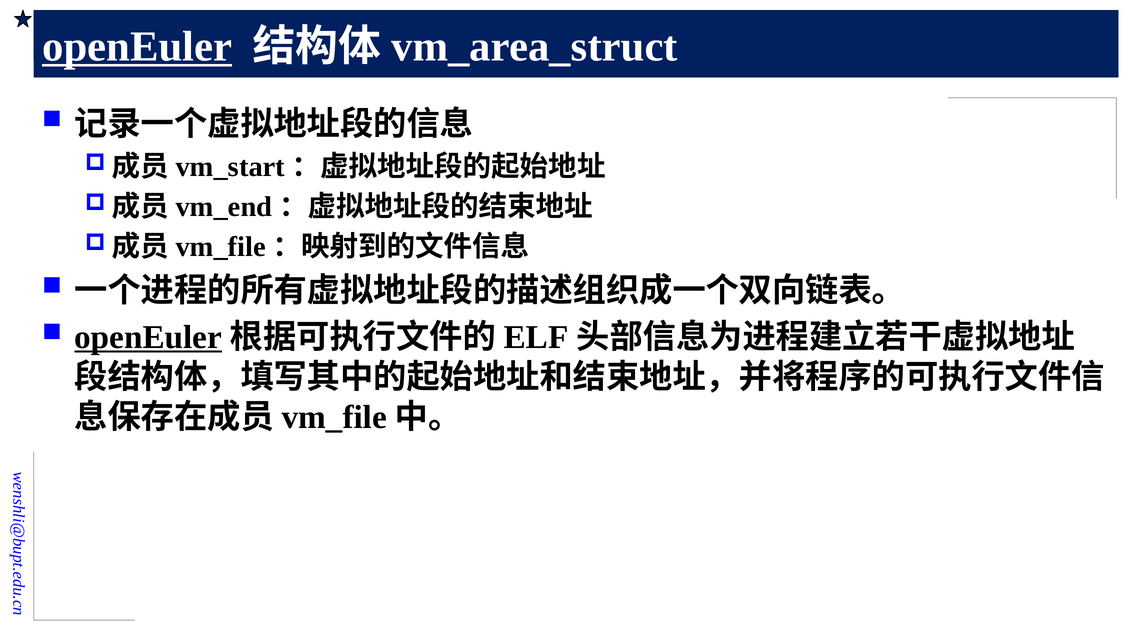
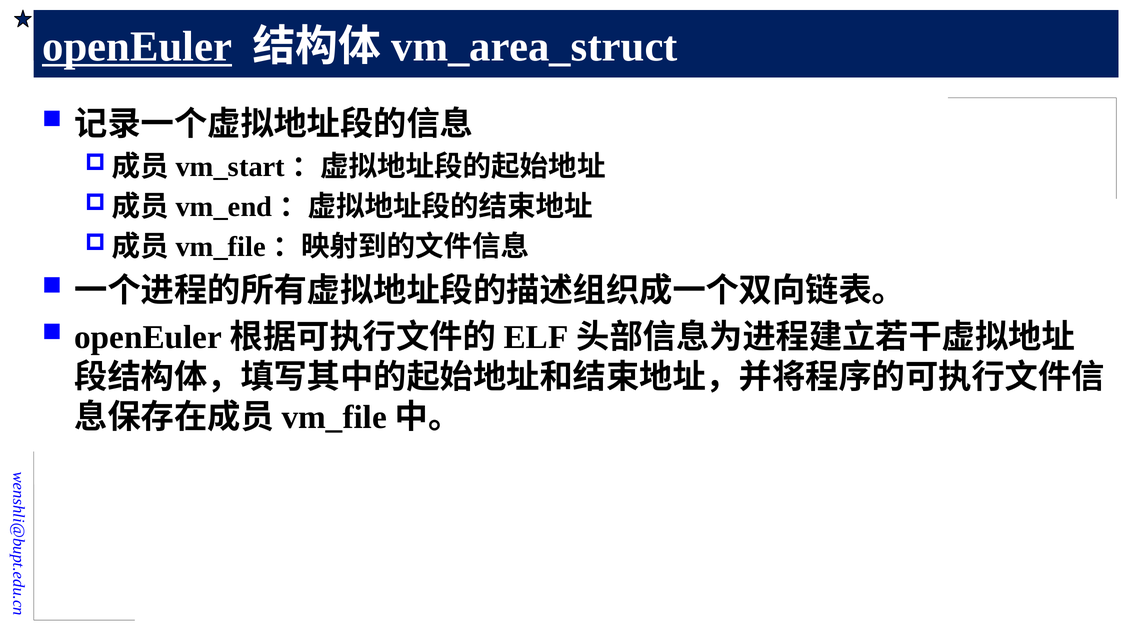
openEuler underline: present -> none (148, 337)
